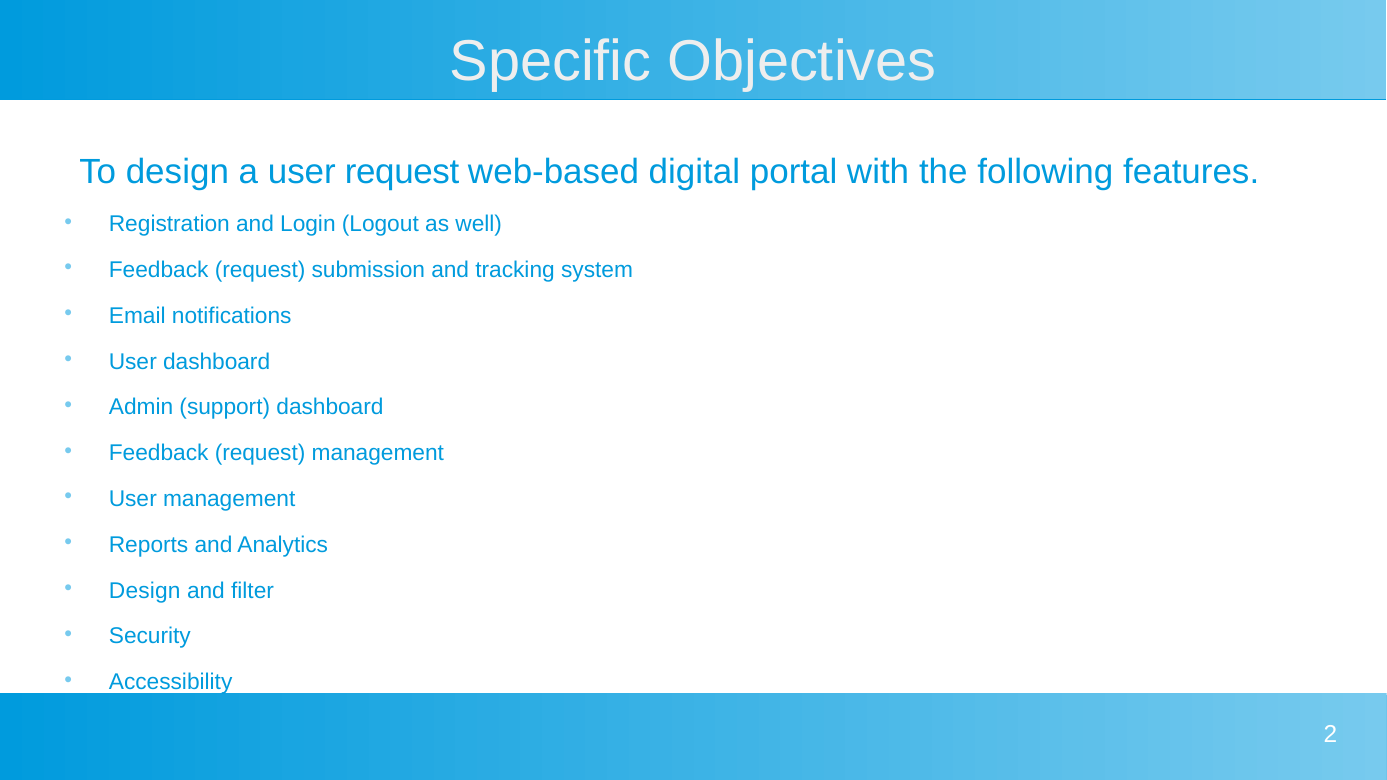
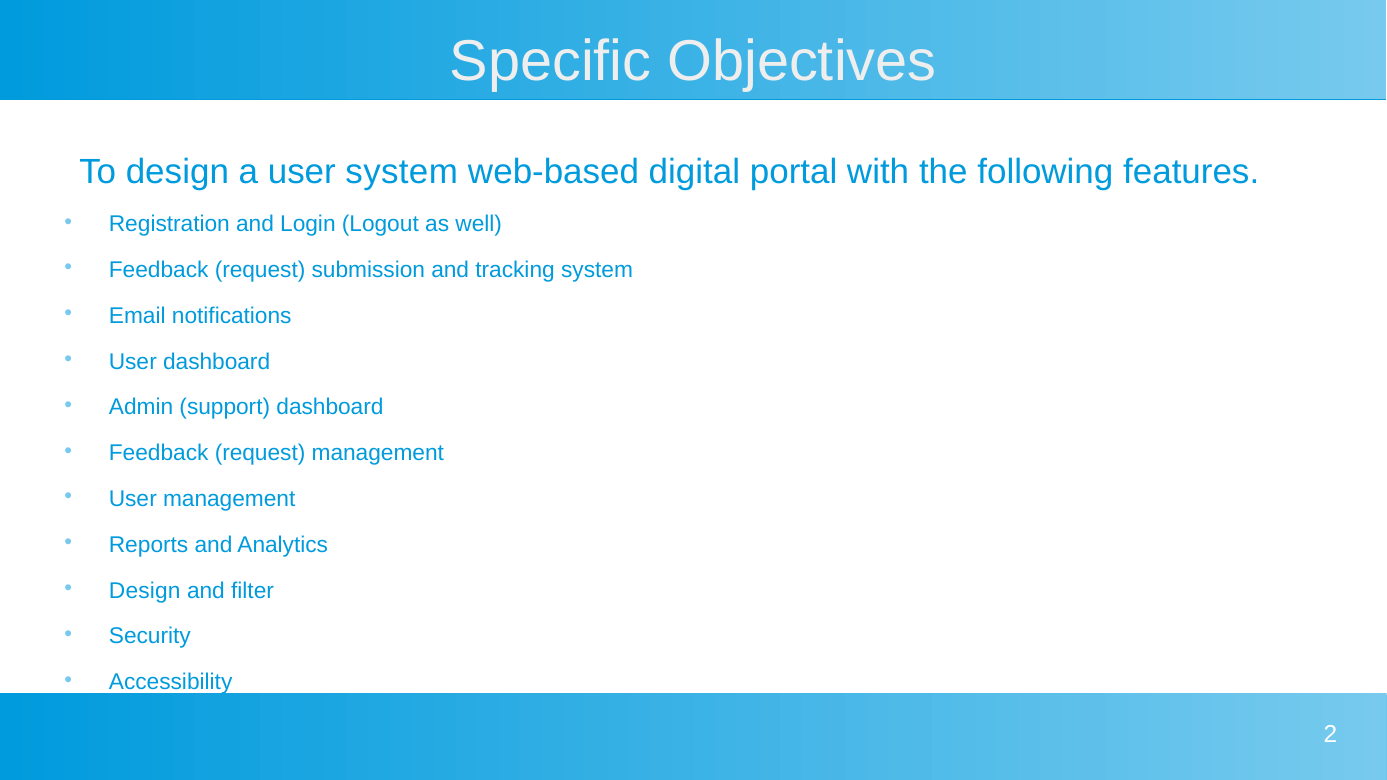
user request: request -> system (402, 172)
